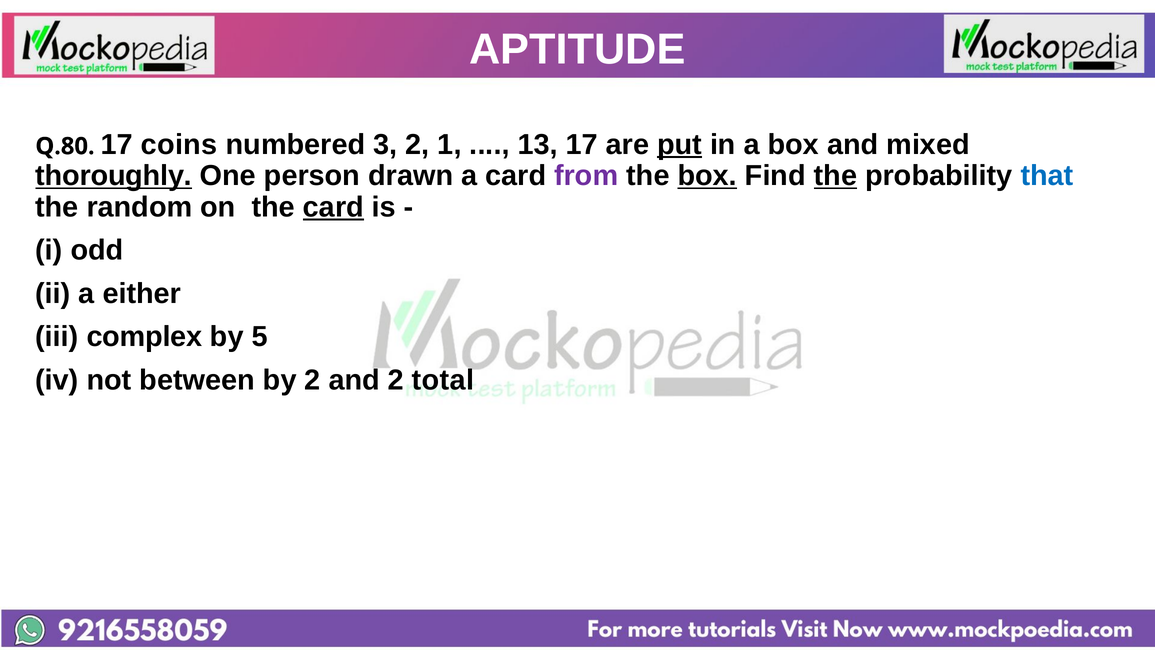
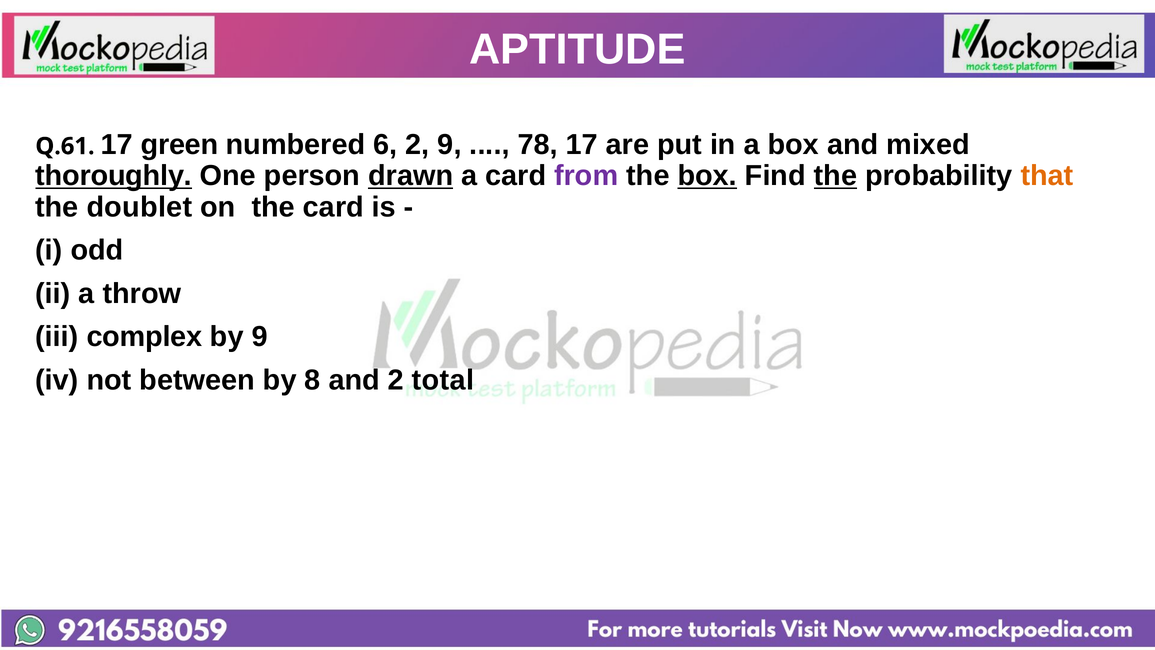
Q.80: Q.80 -> Q.61 (65, 146)
coins: coins -> green (179, 145)
3: 3 -> 6 (385, 145)
2 1: 1 -> 9 (450, 145)
13: 13 -> 78 (538, 145)
put underline: present -> none (680, 145)
drawn underline: none -> present (411, 176)
that colour: blue -> orange (1047, 176)
random: random -> doublet (139, 207)
card underline: present -> none (333, 207)
either: either -> throw (142, 293)
by 5: 5 -> 9 (260, 337)
by 2: 2 -> 8 (312, 380)
